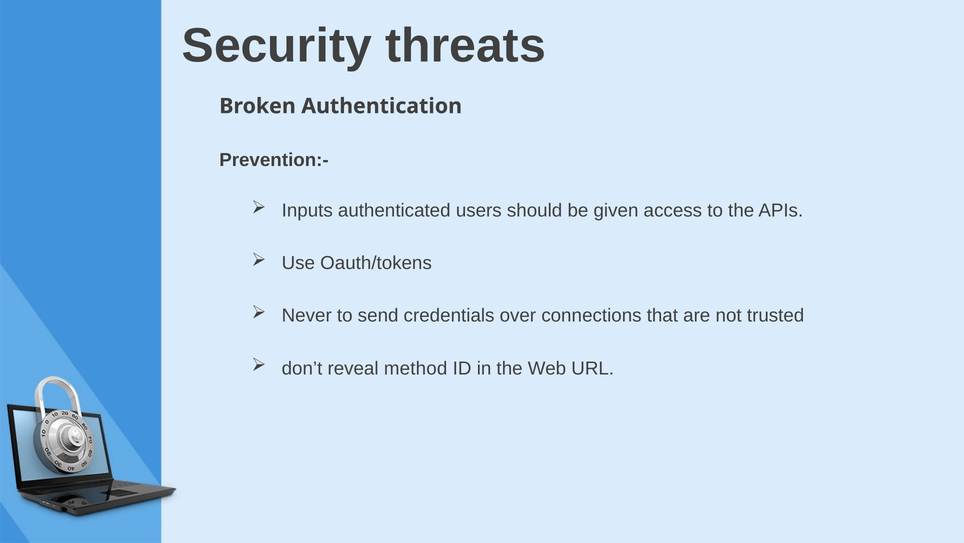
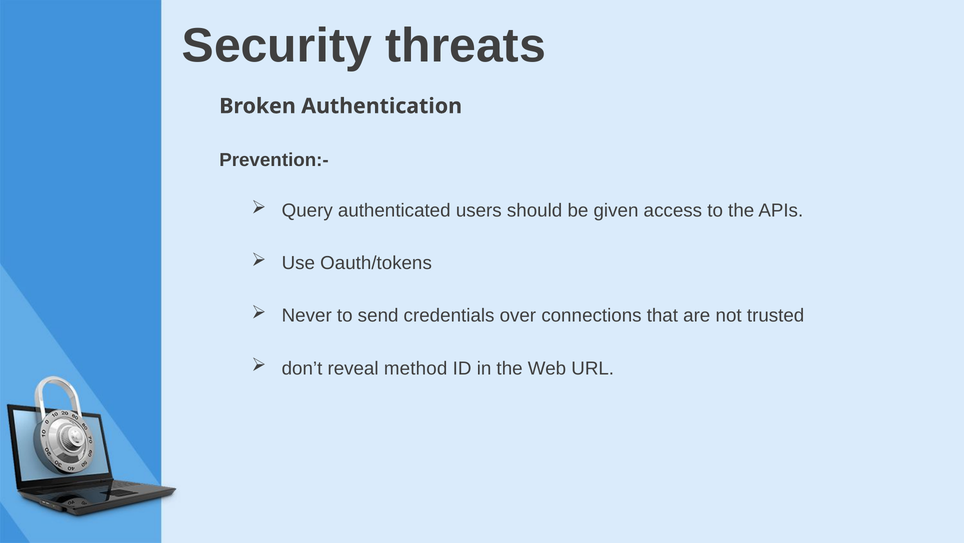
Inputs: Inputs -> Query (307, 210)
